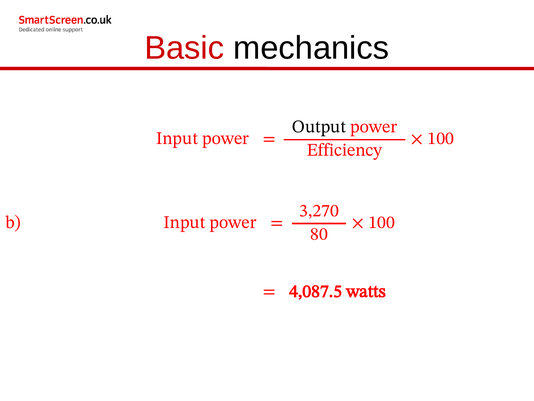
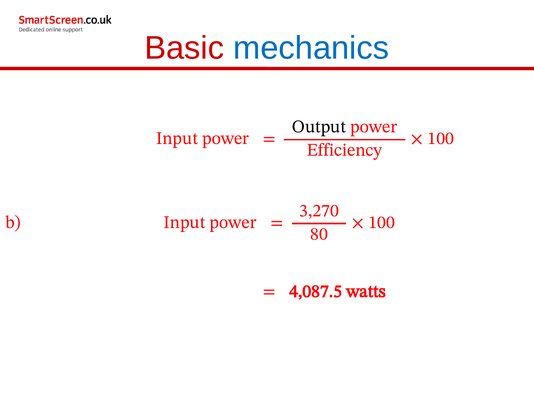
mechanics colour: black -> blue (311, 48)
